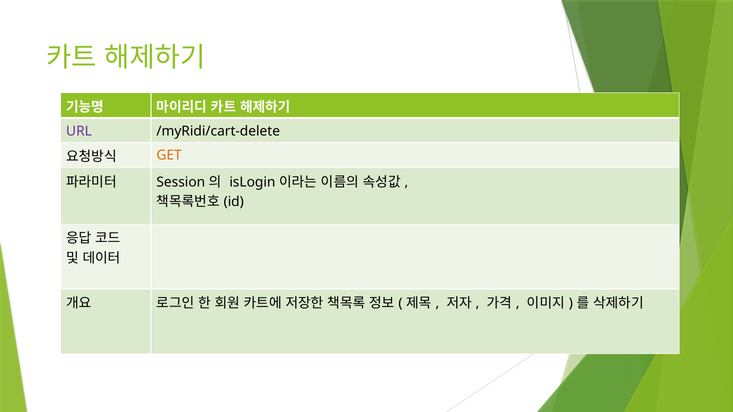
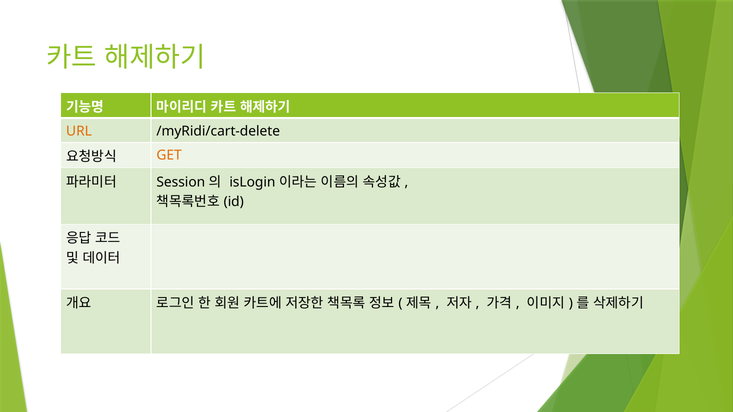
URL colour: purple -> orange (79, 131)
